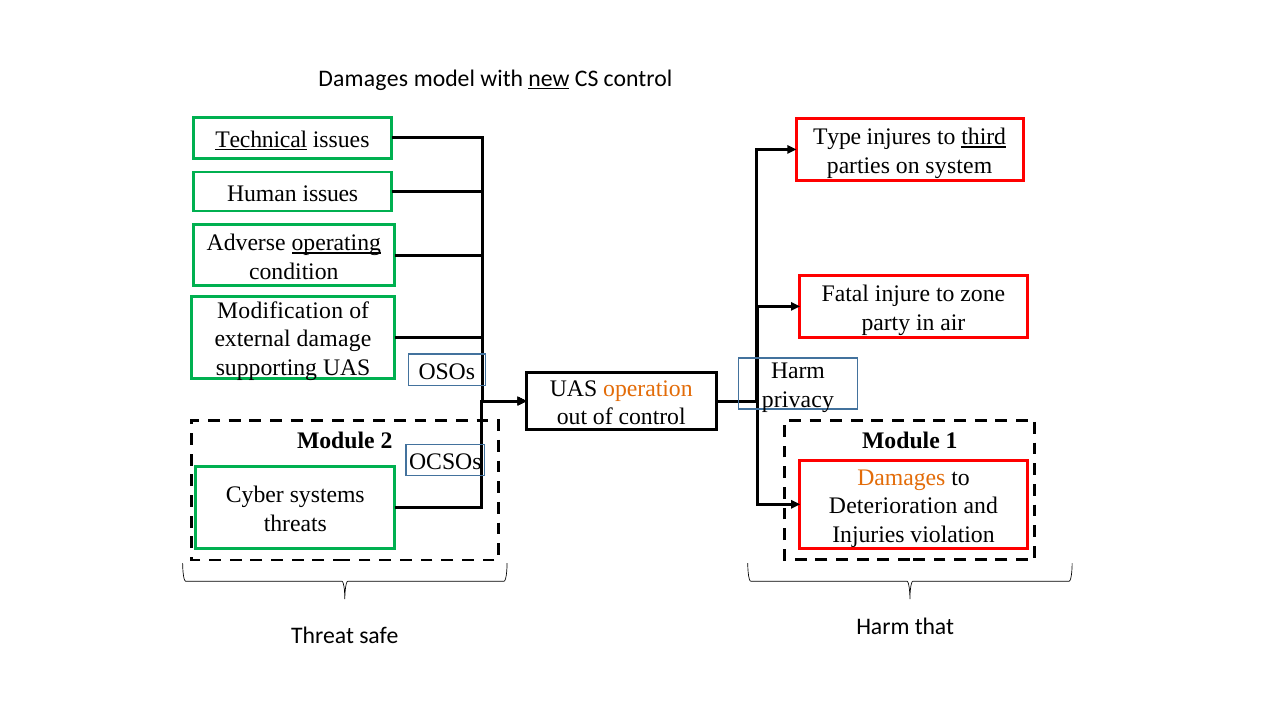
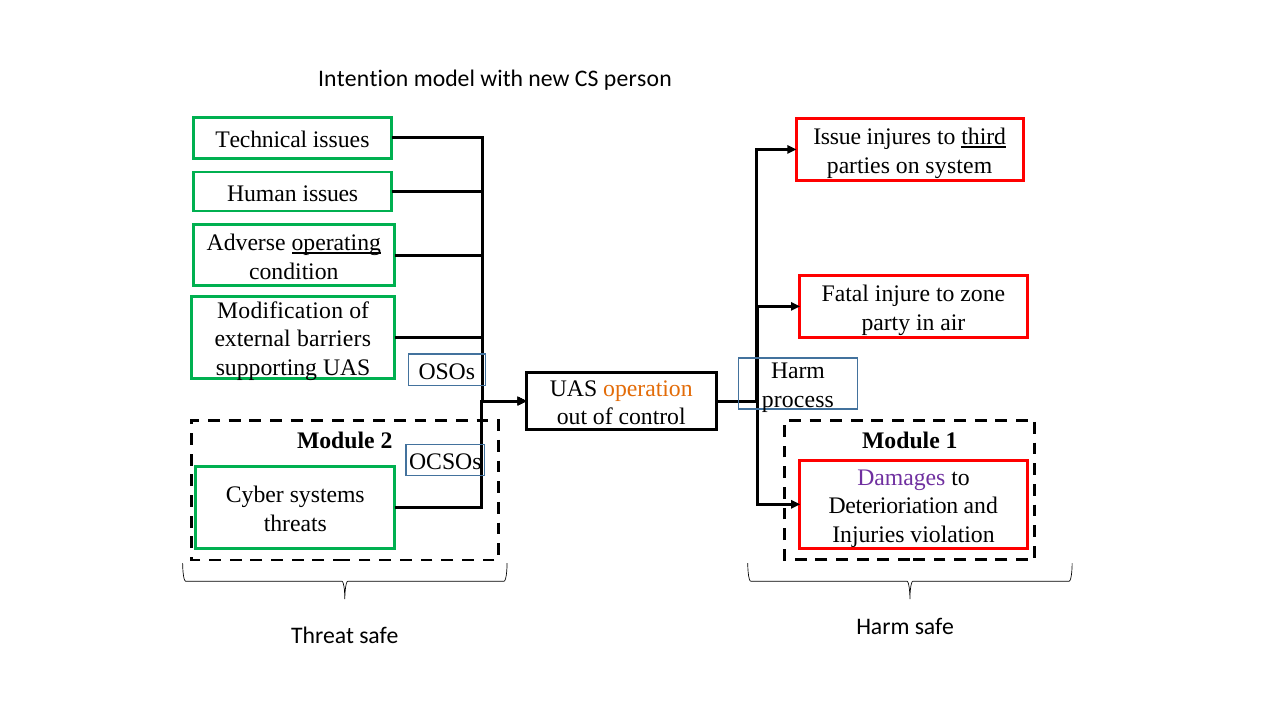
Damages: Damages -> Intention (363, 78)
new underline: present -> none (549, 78)
CS control: control -> person (638, 78)
Type: Type -> Issue (837, 137)
Technical underline: present -> none (261, 139)
damage: damage -> barriers (334, 339)
privacy: privacy -> process (798, 399)
Damages colour: orange -> purple (901, 477)
Deterioration: Deterioration -> Deterioriation (893, 506)
Harm that: that -> safe (934, 626)
